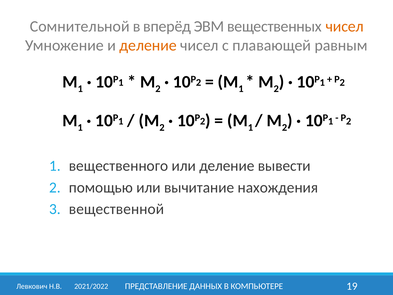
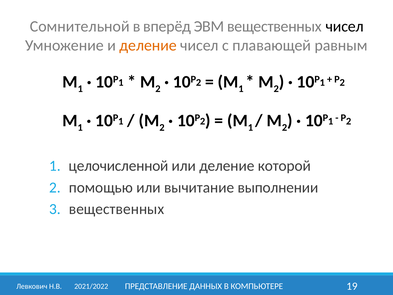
чисел colour: orange -> black (345, 26)
вещественного: вещественного -> целочисленной (119, 166)
вывести: вывести -> которой (284, 166)
нахождения: нахождения -> выполнении (278, 187)
вещественной: вещественной -> вещественных (116, 209)
